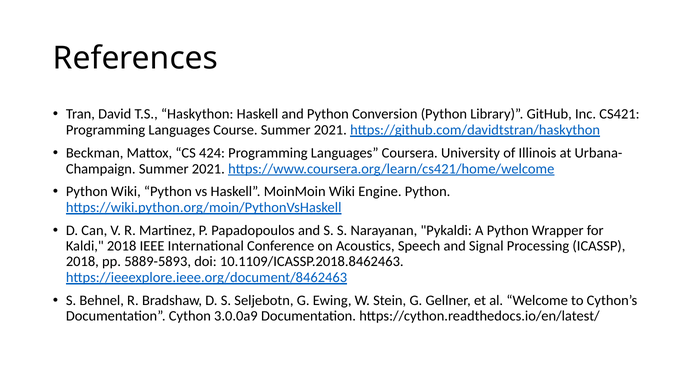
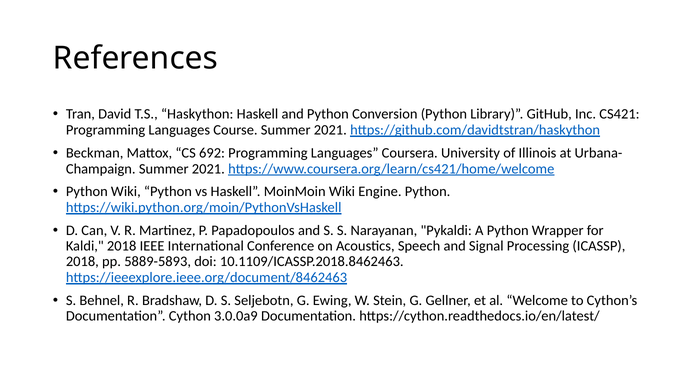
424: 424 -> 692 (212, 153)
